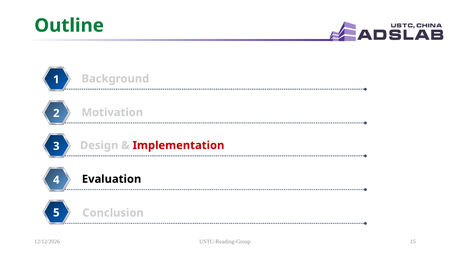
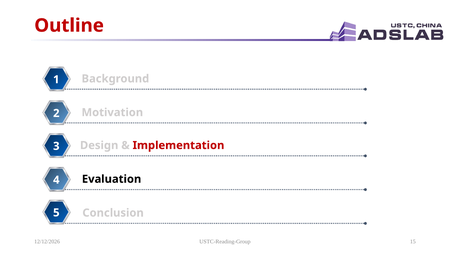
Outline colour: green -> red (69, 26)
